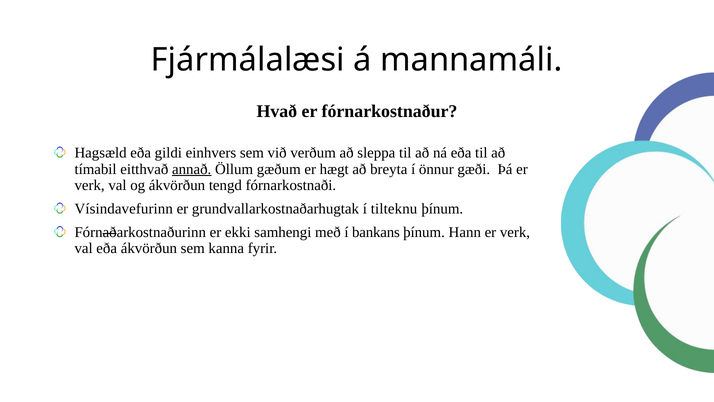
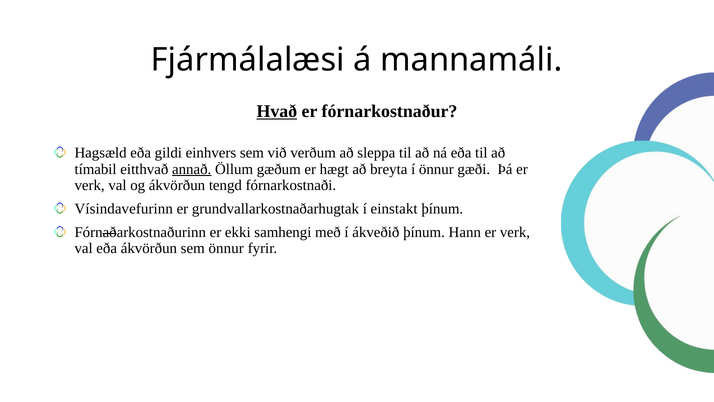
Hvað underline: none -> present (277, 111)
tilteknu: tilteknu -> einstakt (394, 209)
bankans: bankans -> ákveðið (376, 232)
sem kanna: kanna -> önnur (226, 248)
